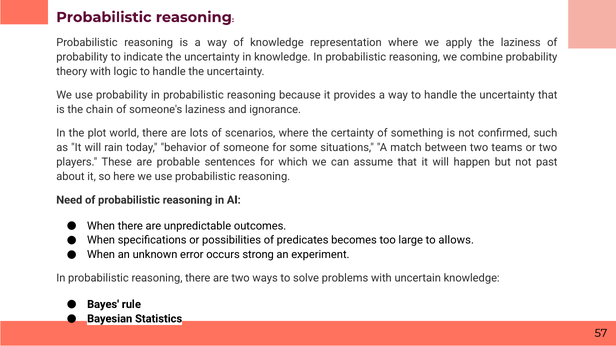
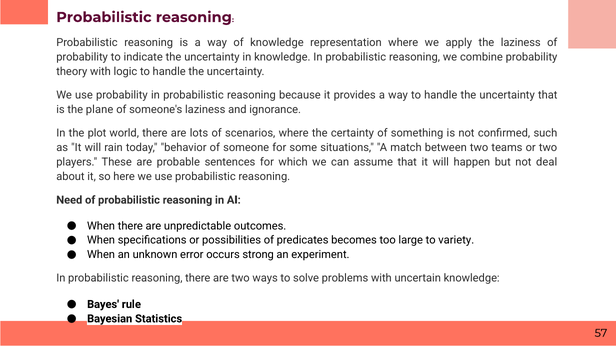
chain: chain -> plane (100, 110)
past: past -> deal (547, 162)
allows: allows -> variety (456, 241)
